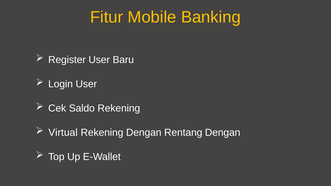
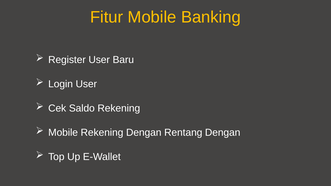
Virtual: Virtual -> Mobile (63, 133)
